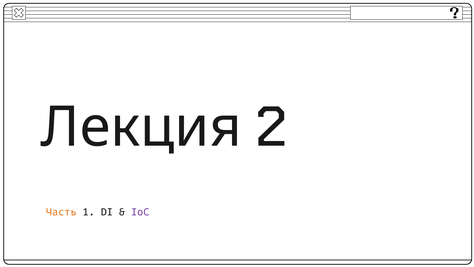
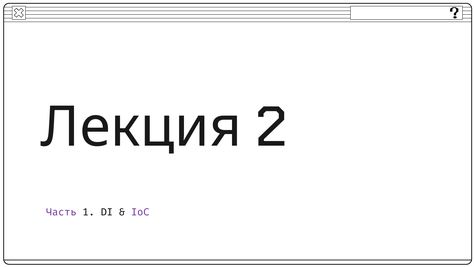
Часть colour: orange -> purple (61, 212)
